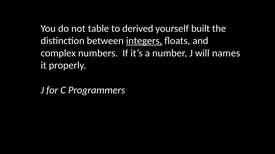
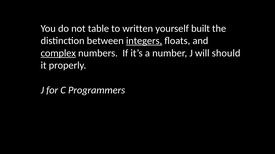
derived: derived -> written (138, 29)
complex underline: none -> present (58, 53)
names: names -> should (226, 53)
